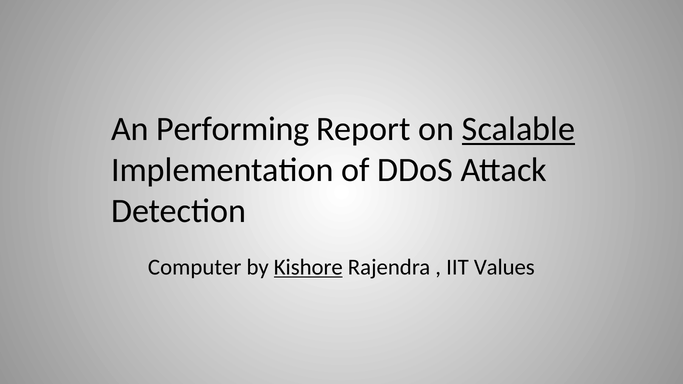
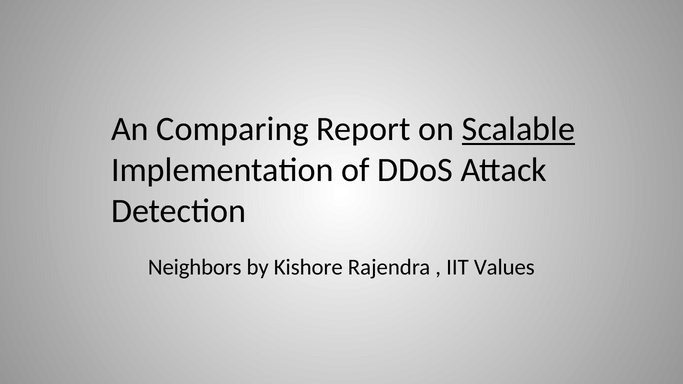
Performing: Performing -> Comparing (233, 129)
Computer: Computer -> Neighbors (195, 267)
Kishore underline: present -> none (308, 267)
